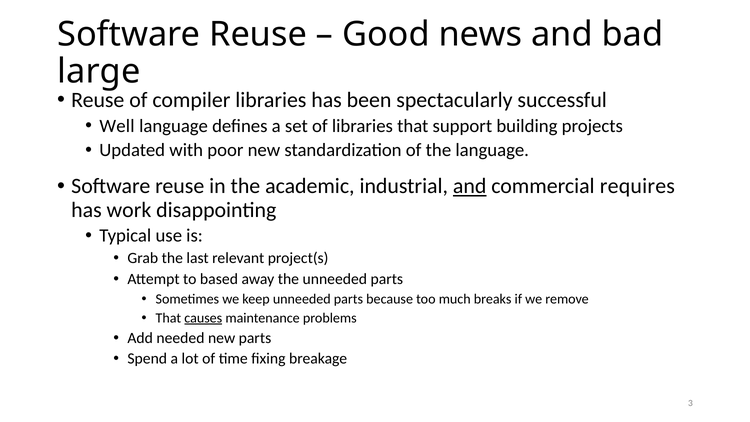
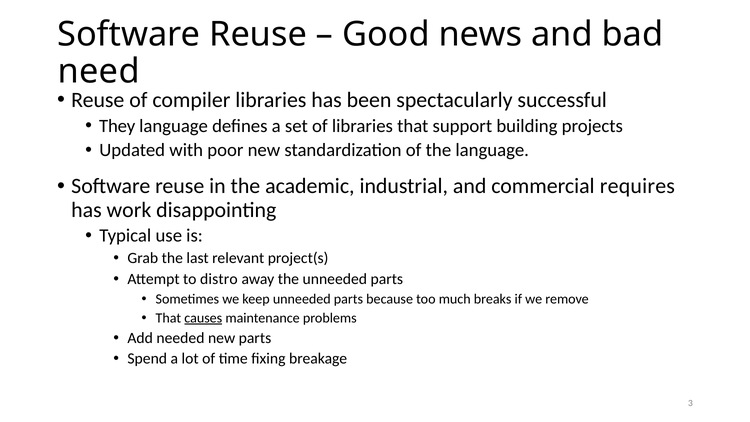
large: large -> need (99, 72)
Well: Well -> They (117, 126)
and underline: present -> none (470, 186)
based: based -> distro (219, 279)
